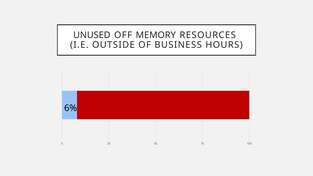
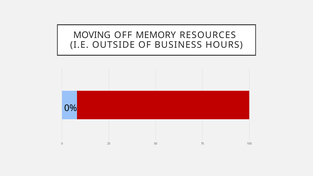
UNUSED: UNUSED -> MOVING (92, 35)
6%: 6% -> 0% (71, 108)
